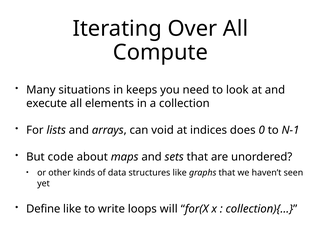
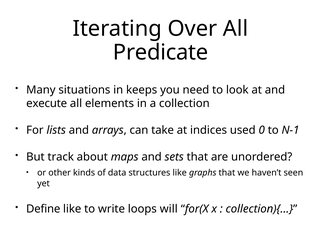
Compute: Compute -> Predicate (161, 52)
void: void -> take (163, 130)
does: does -> used (243, 130)
code: code -> track (61, 157)
